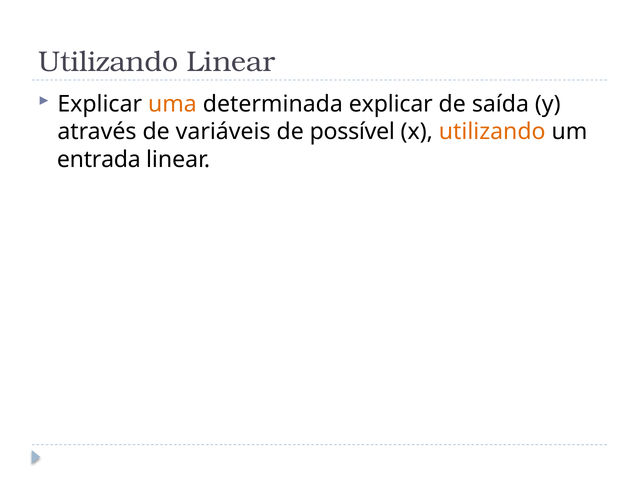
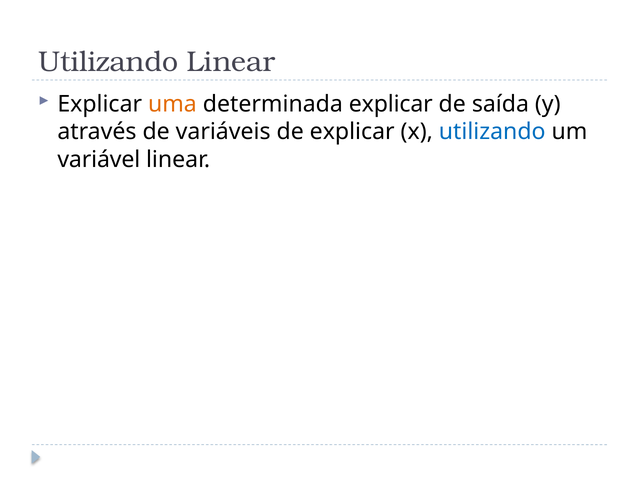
de possível: possível -> explicar (352, 131)
utilizando colour: orange -> blue (492, 131)
entrada: entrada -> variável (99, 159)
